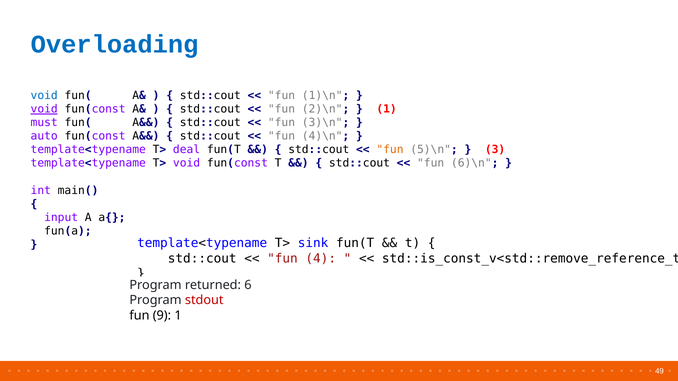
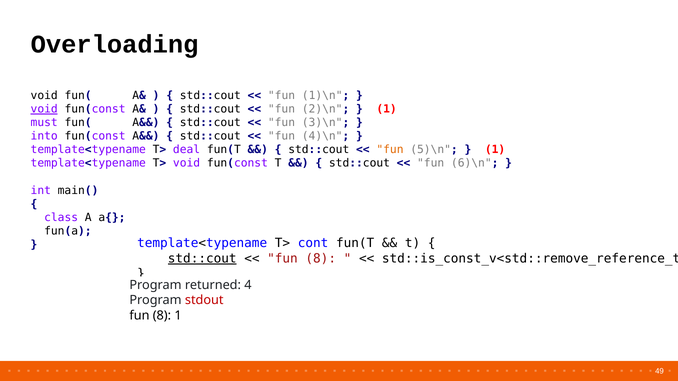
Overloading colour: blue -> black (115, 44)
void colour: blue -> black (44, 96)
auto: auto -> into (44, 136)
3: 3 -> 1 (495, 150)
input: input -> class (61, 218)
sink: sink -> cont (313, 244)
std::cout underline: none -> present (202, 259)
4: 4 -> 8 (321, 259)
6: 6 -> 4 (248, 285)
9: 9 -> 8 (162, 316)
